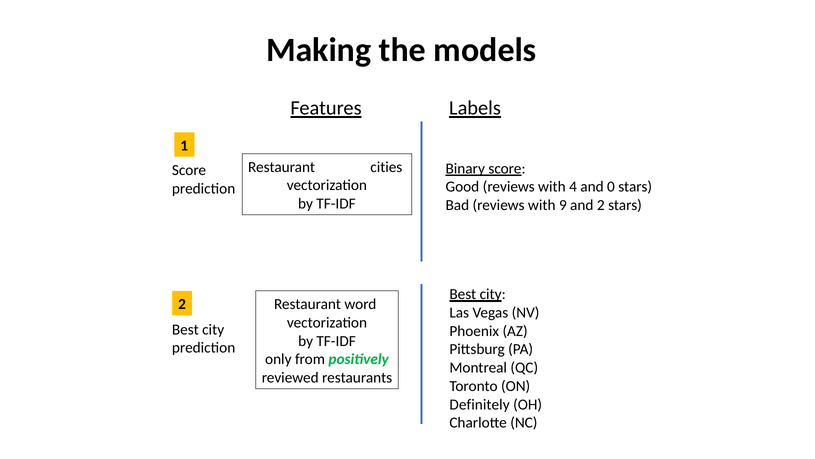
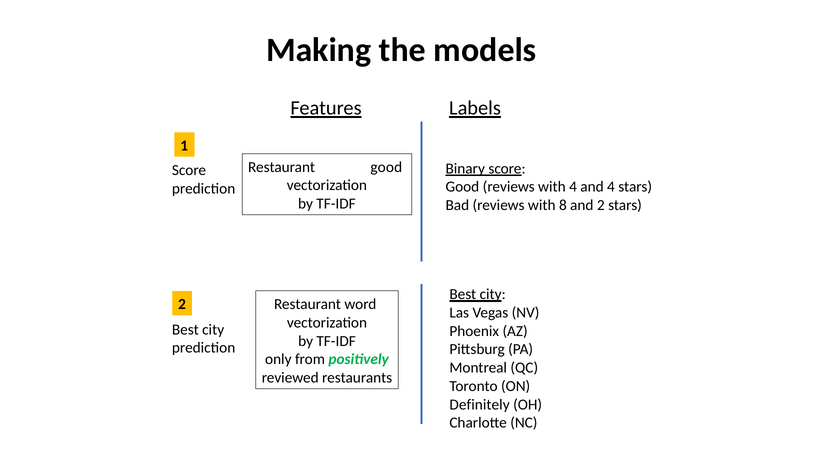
Restaurant cities: cities -> good (386, 167)
and 0: 0 -> 4 (611, 187)
9: 9 -> 8 (563, 205)
